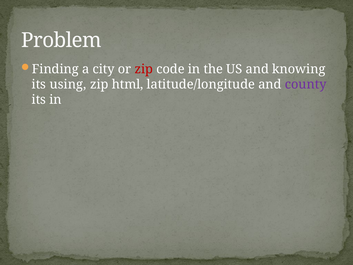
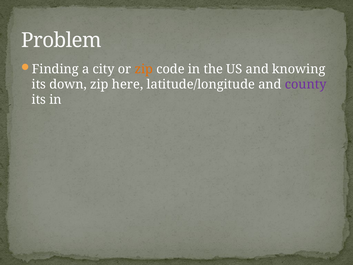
zip colour: red -> orange (144, 69)
using: using -> down (68, 84)
html: html -> here (128, 84)
